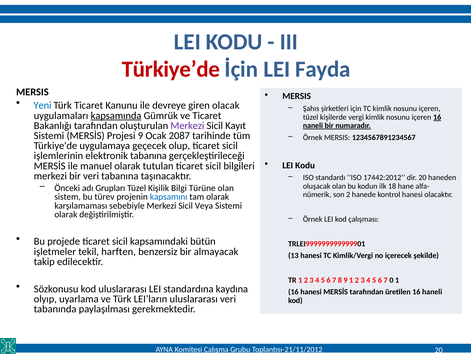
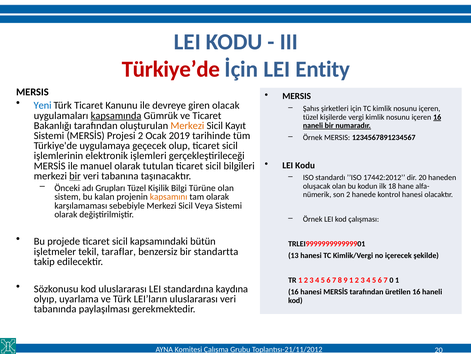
Fayda: Fayda -> Entity (323, 69)
Merkezi colour: purple -> orange (187, 125)
Projesi 9: 9 -> 2 (140, 135)
2087: 2087 -> 2019 (179, 135)
elektronik tabanına: tabanına -> işlemleri (148, 156)
bir underline: none -> present (75, 176)
türev: türev -> kalan (104, 197)
kapsamını colour: blue -> orange (169, 197)
harften: harften -> taraflar (119, 251)
almayacak: almayacak -> standartta (216, 251)
